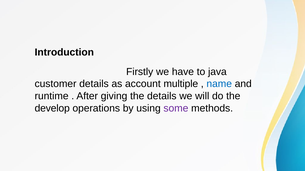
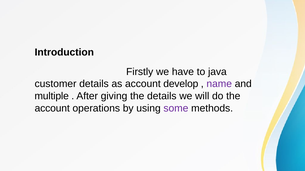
multiple: multiple -> develop (181, 84)
name colour: blue -> purple (219, 84)
runtime: runtime -> multiple (52, 96)
develop: develop -> account (52, 109)
